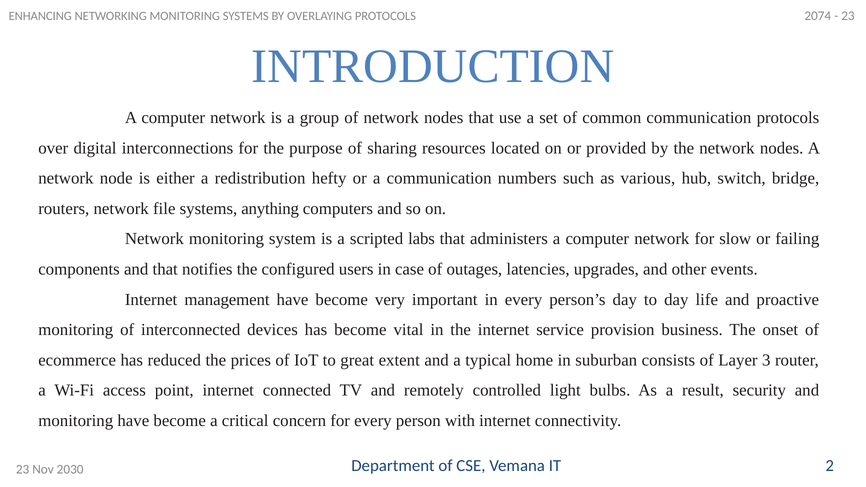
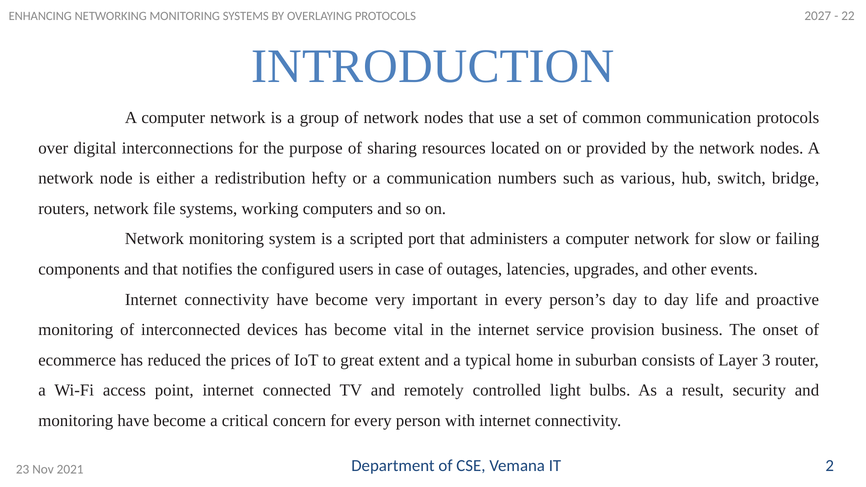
2074: 2074 -> 2027 (818, 16)
23: 23 -> 22 (848, 16)
anything: anything -> working (270, 209)
labs: labs -> port (422, 239)
management: management -> connectivity (227, 300)
2030: 2030 -> 2021 (70, 470)
